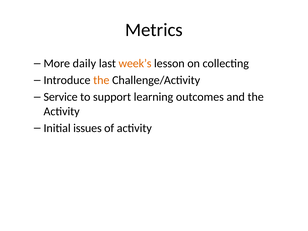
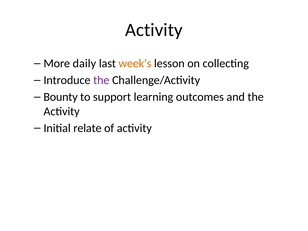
Metrics: Metrics -> Activity (154, 30)
the colour: orange -> purple (101, 80)
Service: Service -> Bounty (61, 97)
issues: issues -> relate (87, 128)
